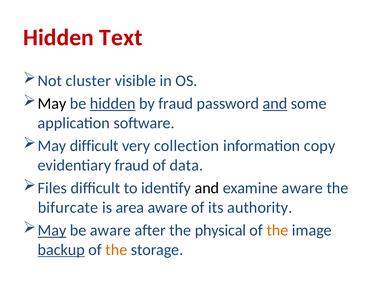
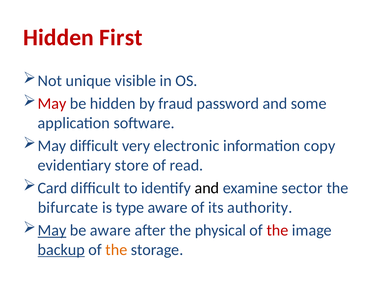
Text: Text -> First (121, 37)
cluster: cluster -> unique (88, 80)
May colour: black -> red (52, 103)
hidden underline: present -> none (113, 103)
and underline: present -> none (275, 103)
collection: collection -> electronic (187, 145)
evidentiary fraud: fraud -> store (132, 165)
data: data -> read (186, 165)
Files: Files -> Card (52, 188)
examine aware: aware -> sector (302, 188)
area: area -> type (130, 207)
the colour: orange -> red (277, 230)
